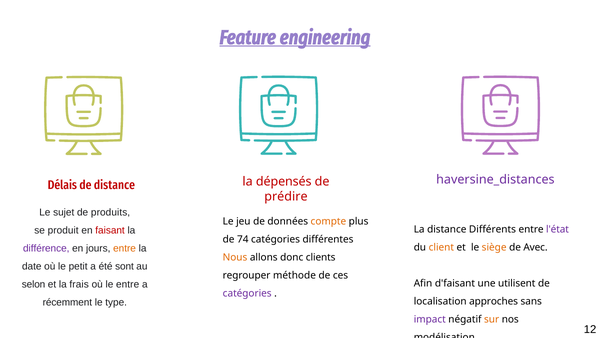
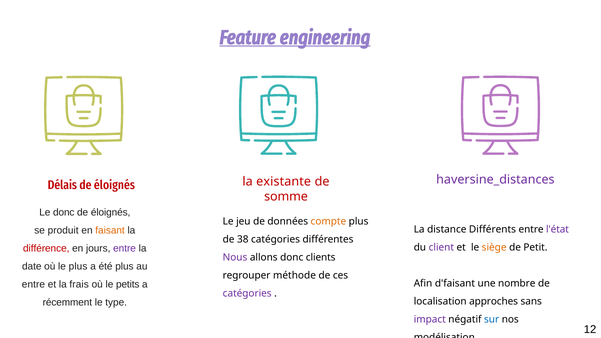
dépensés: dépensés -> existante (284, 182)
Délais de distance: distance -> éloignés (114, 185)
prédire: prédire -> somme (286, 197)
Le sujet: sujet -> donc (64, 213)
produits: produits -> éloignés (111, 213)
faisant colour: red -> orange (110, 231)
74: 74 -> 38 (243, 240)
différence colour: purple -> red (46, 249)
entre colour: orange -> purple (125, 249)
client colour: orange -> purple (441, 247)
Avec: Avec -> Petit (535, 247)
Nous colour: orange -> purple (235, 258)
le petit: petit -> plus (78, 267)
été sont: sont -> plus (124, 267)
selon: selon -> entre (33, 285)
le entre: entre -> petits (128, 285)
utilisent: utilisent -> nombre (517, 284)
sur colour: orange -> blue (492, 320)
